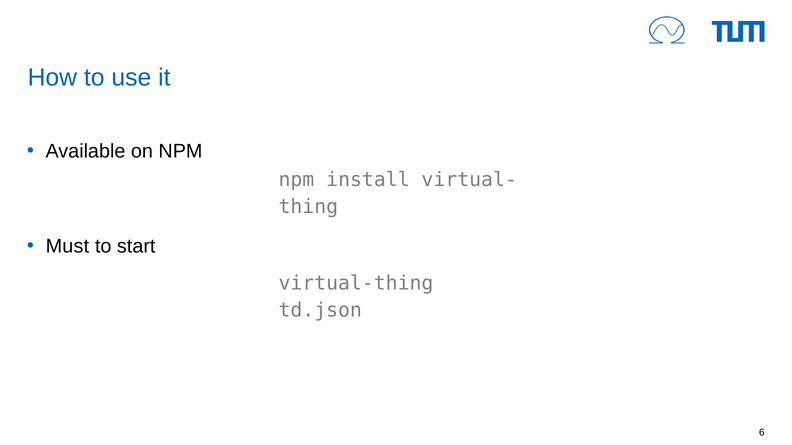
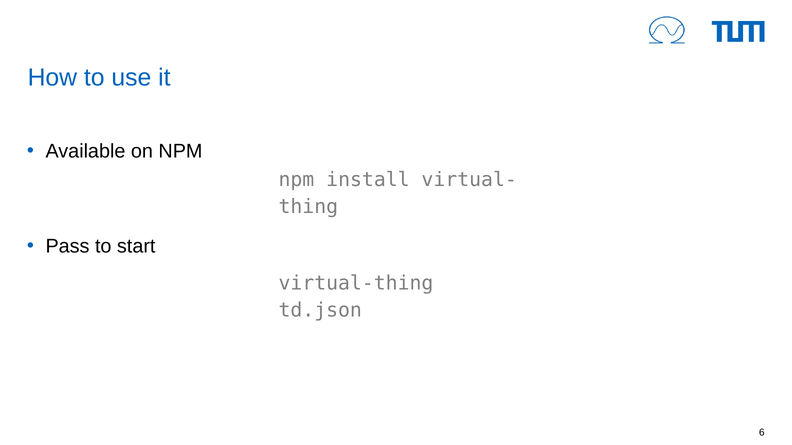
Must: Must -> Pass (67, 247)
